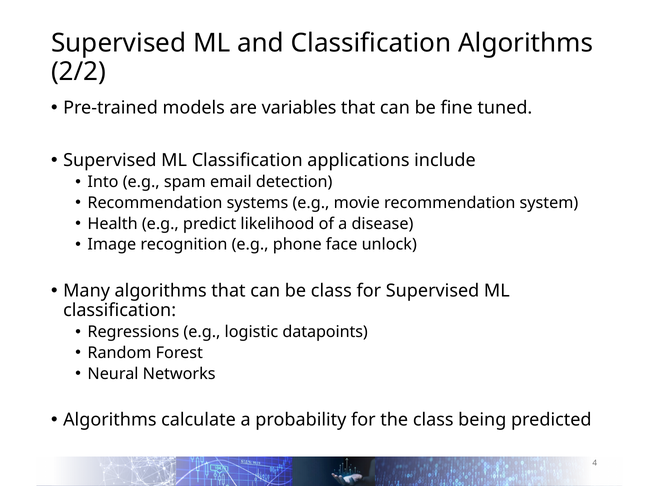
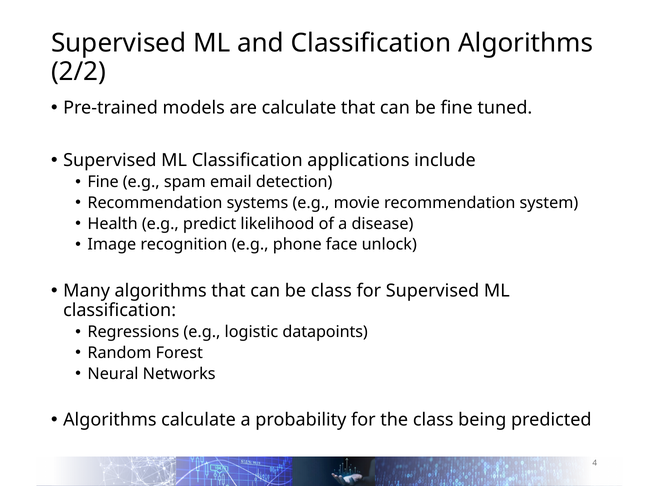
are variables: variables -> calculate (299, 108)
Into: Into -> Fine (103, 182)
